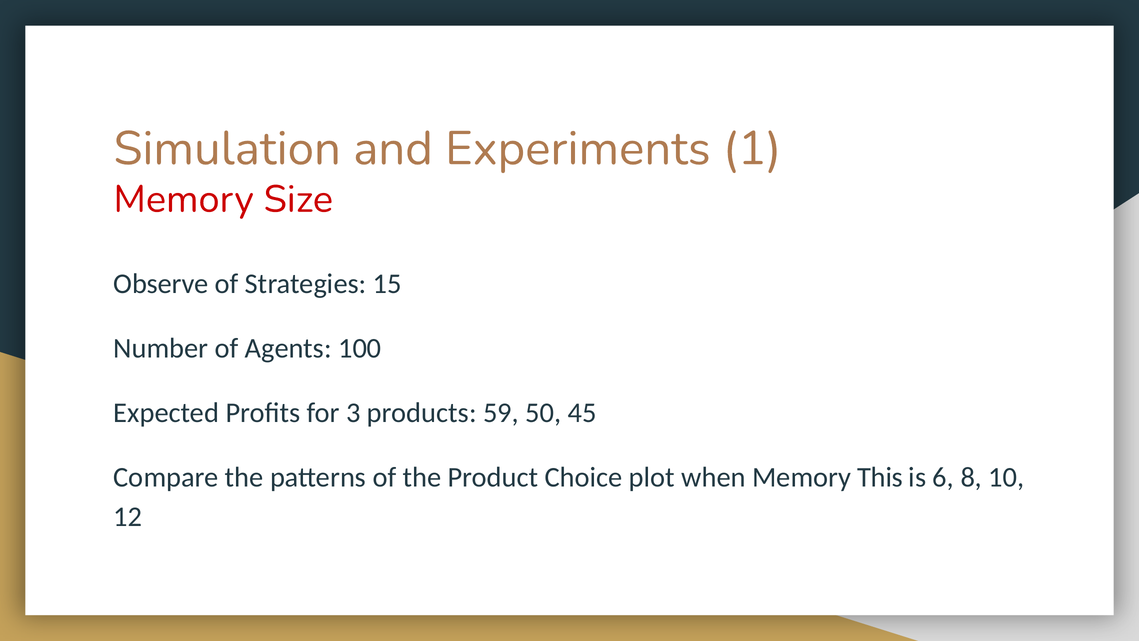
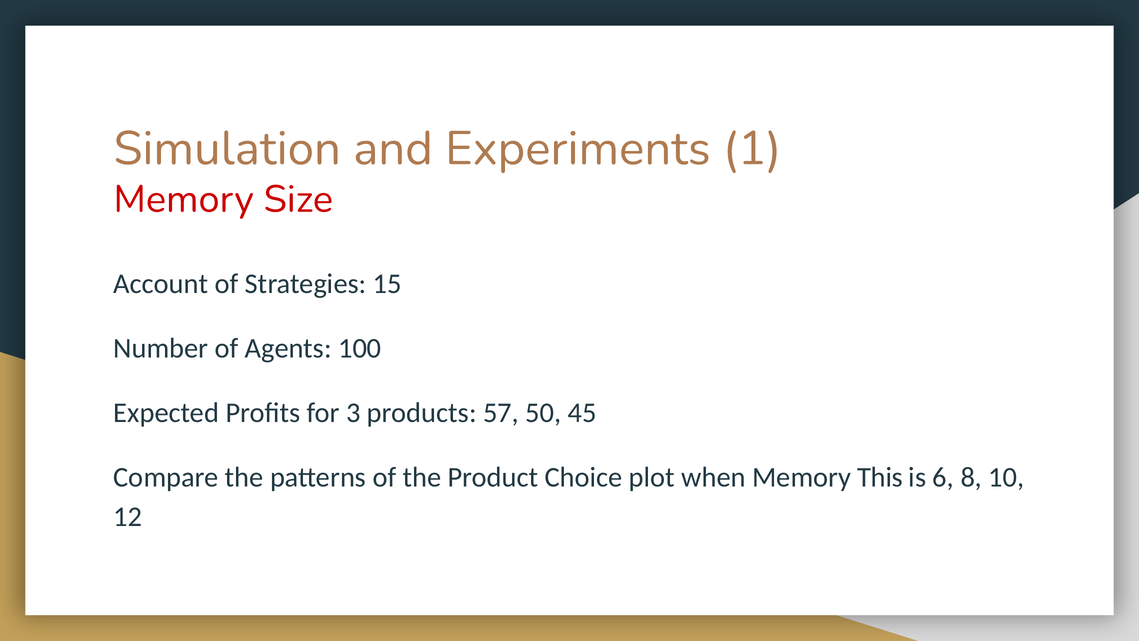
Observe: Observe -> Account (161, 284)
59: 59 -> 57 (501, 413)
